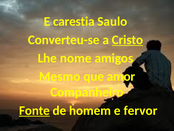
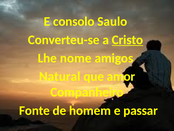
carestia: carestia -> consolo (74, 21)
Mesmo: Mesmo -> Natural (60, 76)
Fonte underline: present -> none (34, 110)
fervor: fervor -> passar (141, 110)
